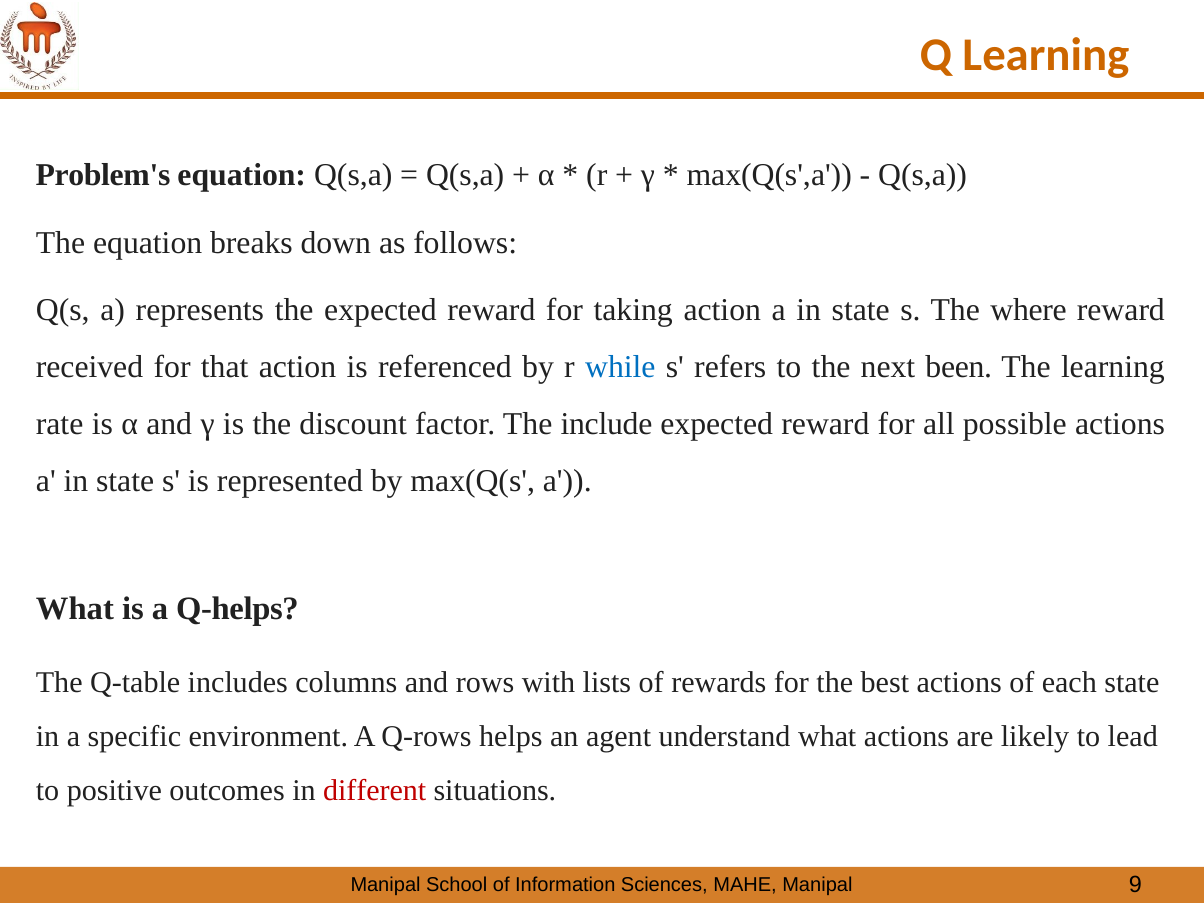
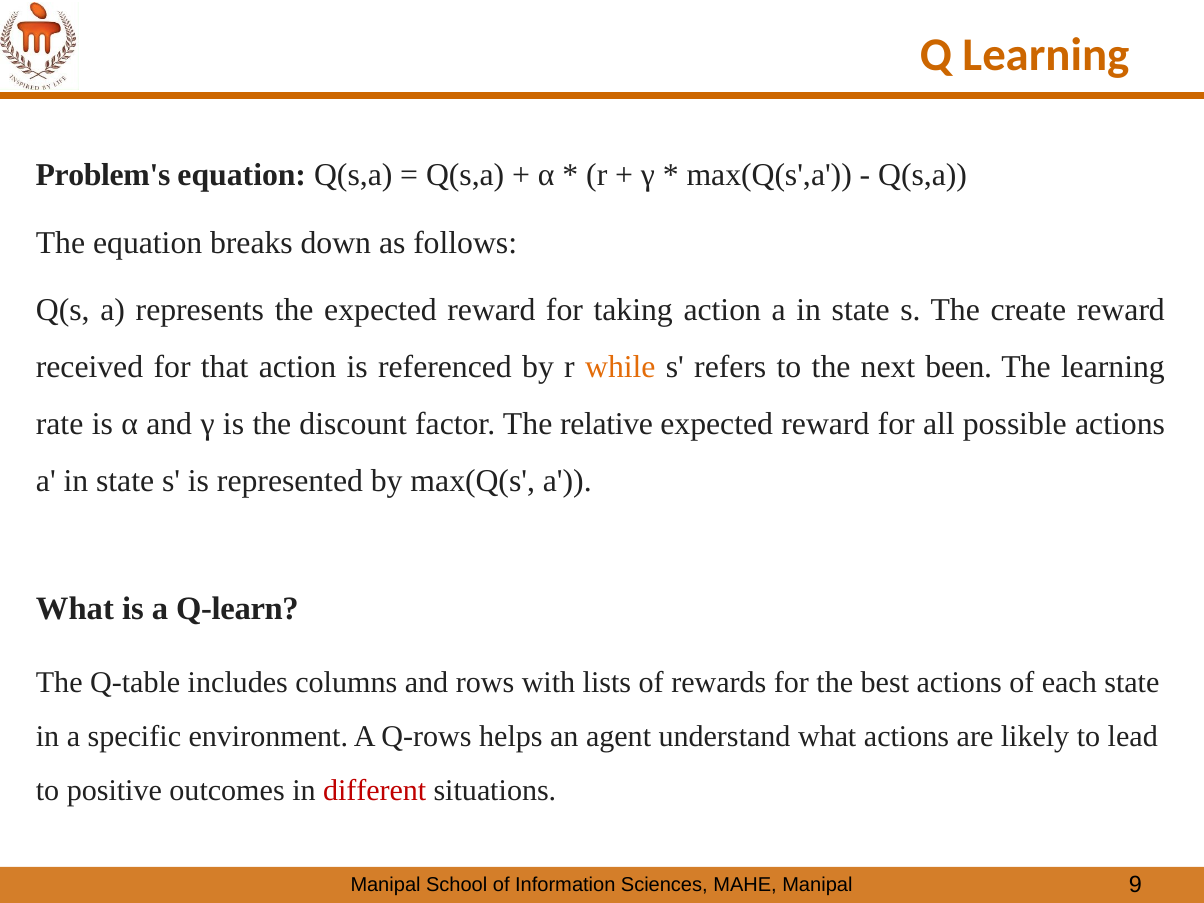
where: where -> create (1028, 310)
while colour: blue -> orange (620, 367)
include: include -> relative (607, 424)
Q-helps: Q-helps -> Q-learn (237, 608)
